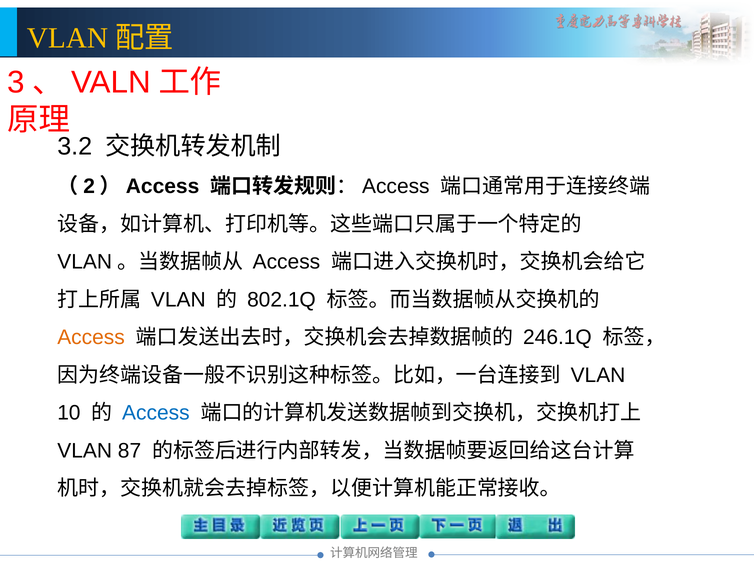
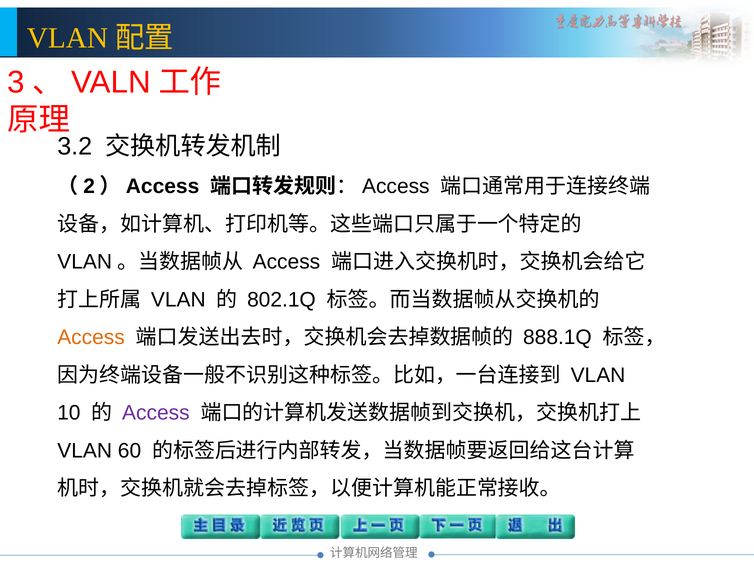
246.1Q: 246.1Q -> 888.1Q (557, 337)
Access colour: blue -> purple (156, 413)
87: 87 -> 60 (129, 450)
